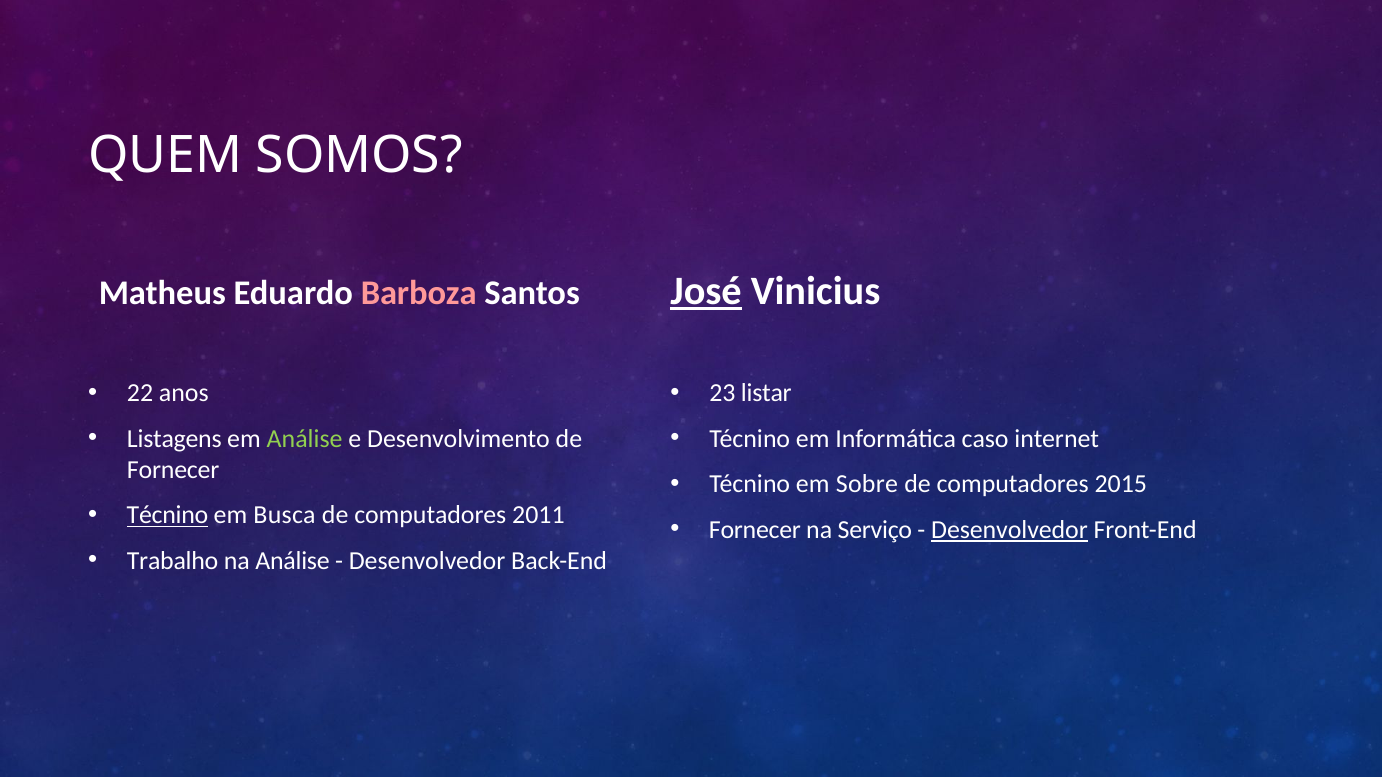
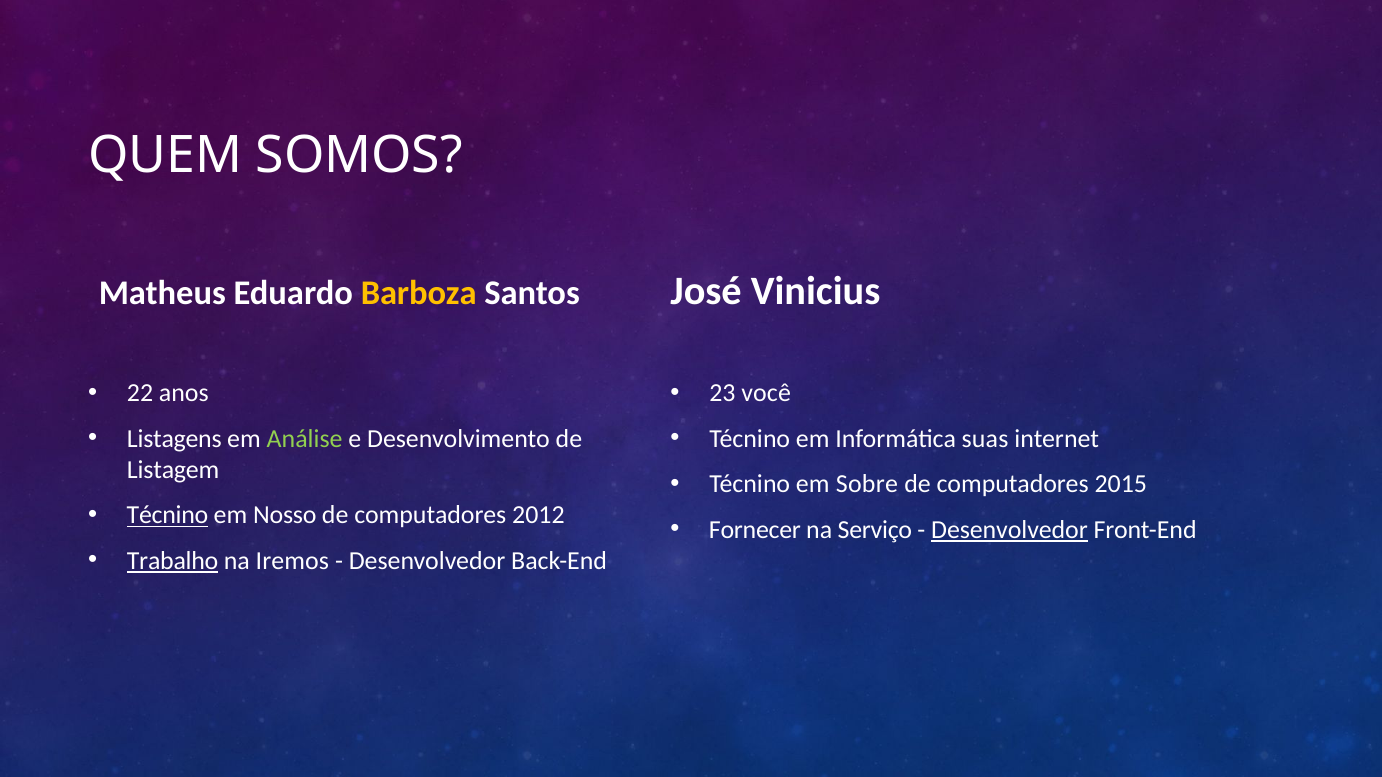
José underline: present -> none (706, 291)
Barboza colour: pink -> yellow (419, 293)
listar: listar -> você (766, 393)
caso: caso -> suas (985, 439)
Fornecer: Fornecer -> Listagem (173, 470)
Busca: Busca -> Nosso (285, 515)
2011: 2011 -> 2012 (538, 515)
Trabalho underline: none -> present (173, 561)
na Análise: Análise -> Iremos (292, 561)
